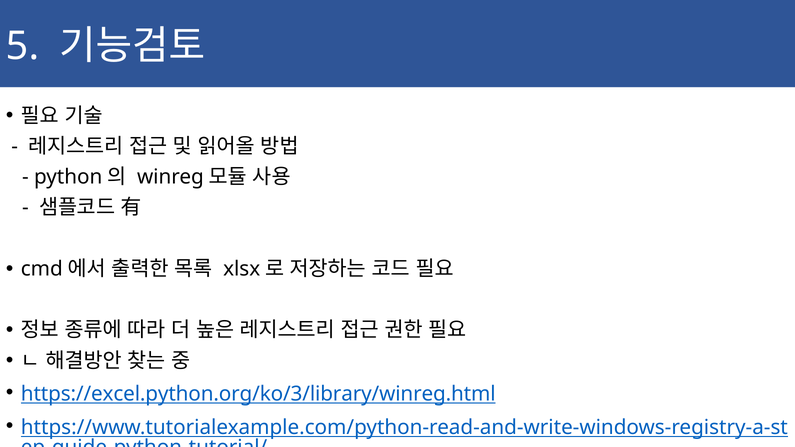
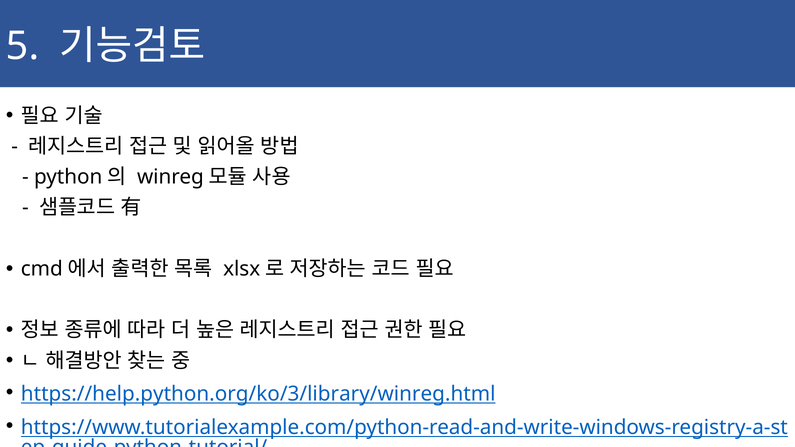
https://excel.python.org/ko/3/library/winreg.html: https://excel.python.org/ko/3/library/winreg.html -> https://help.python.org/ko/3/library/winreg.html (258, 394)
